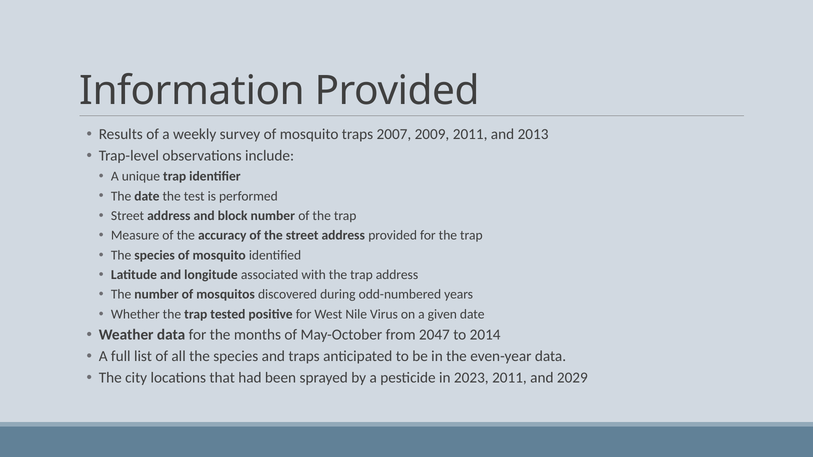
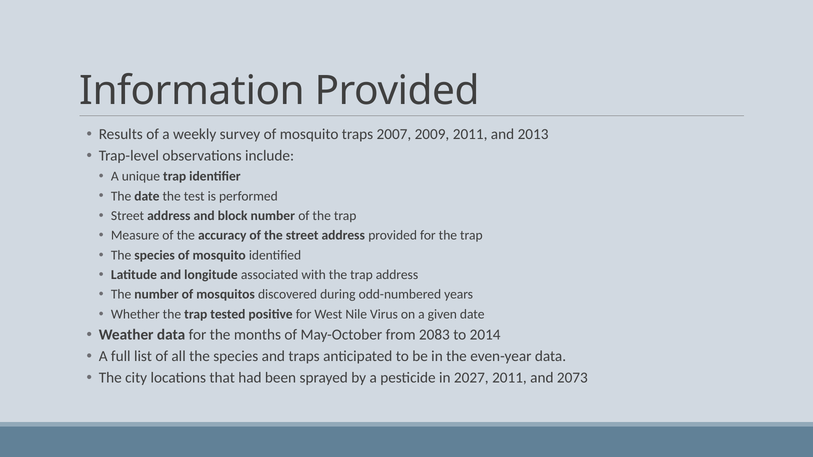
2047: 2047 -> 2083 (434, 335)
2023: 2023 -> 2027 (471, 378)
2029: 2029 -> 2073 (572, 378)
